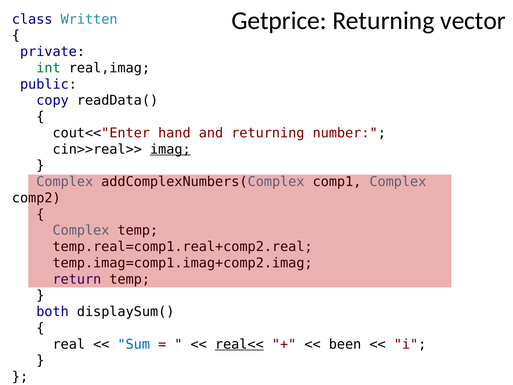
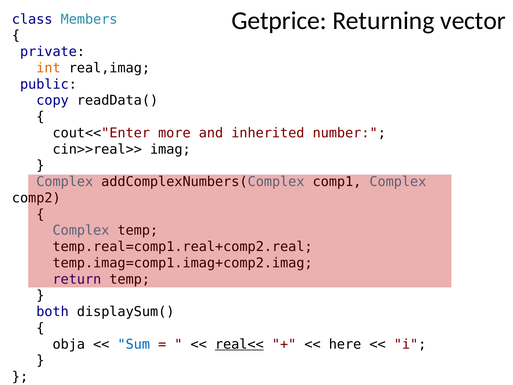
Written: Written -> Members (89, 19)
int colour: green -> orange (48, 68)
hand: hand -> more (174, 133)
and returning: returning -> inherited (268, 133)
imag underline: present -> none (170, 149)
real: real -> obja (69, 344)
been: been -> here (345, 344)
